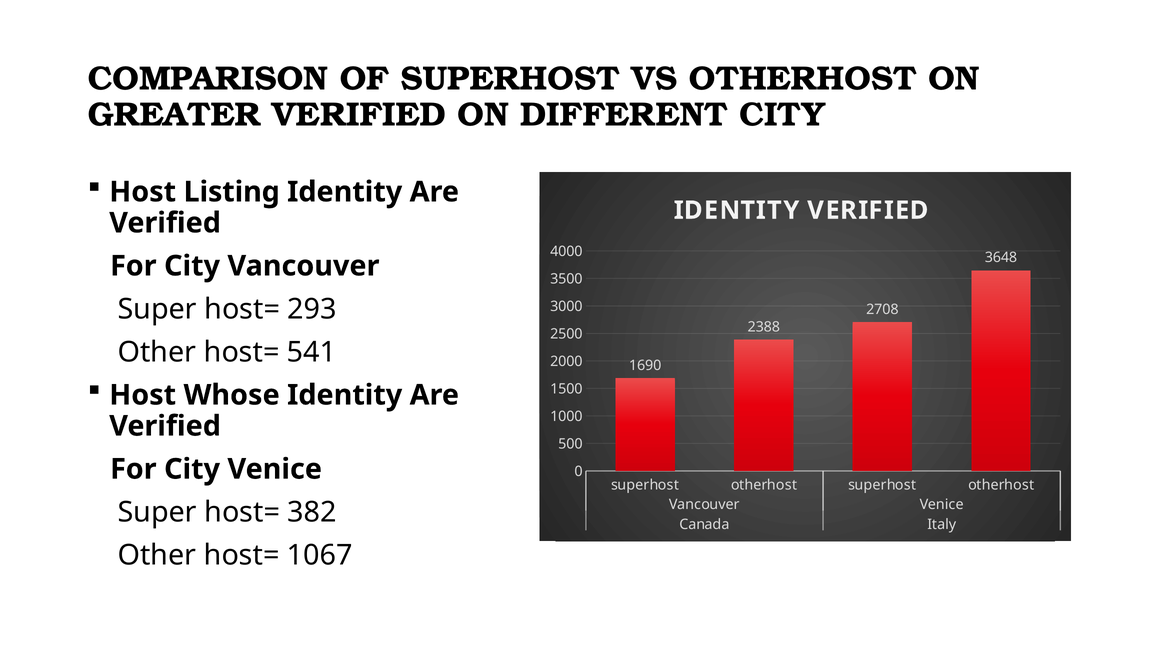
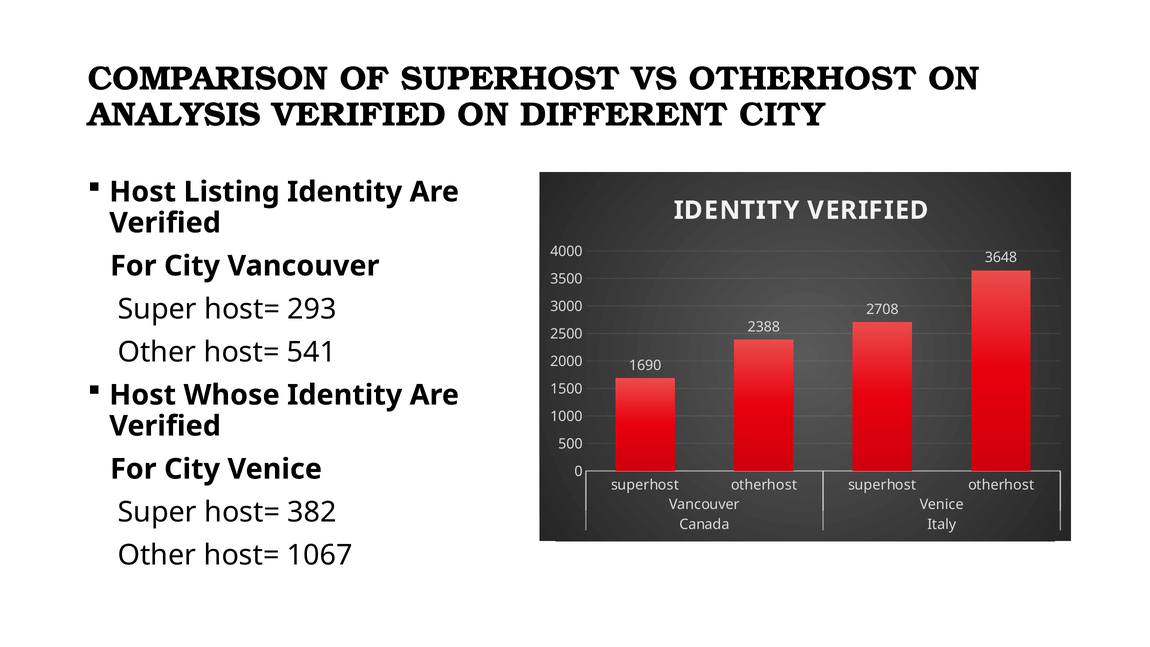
GREATER: GREATER -> ANALYSIS (174, 115)
